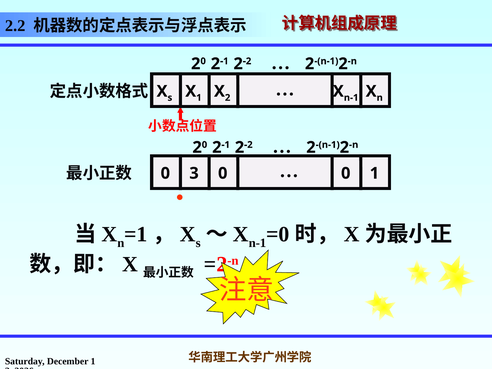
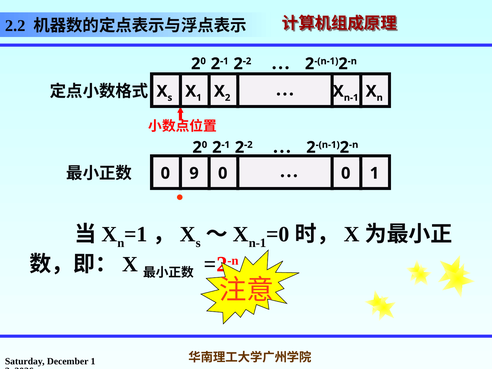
3: 3 -> 9 (194, 173)
